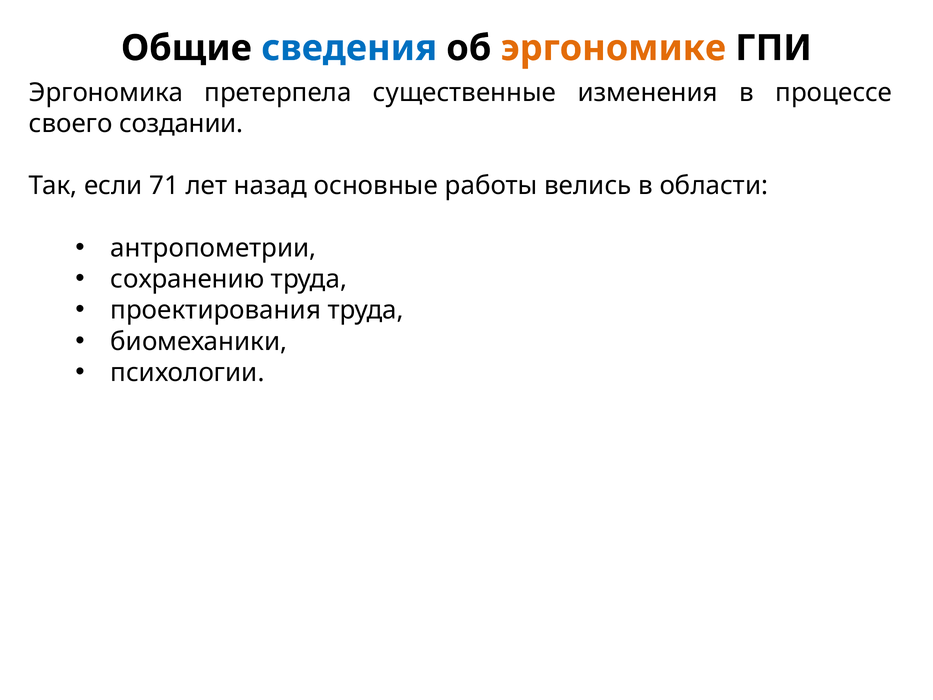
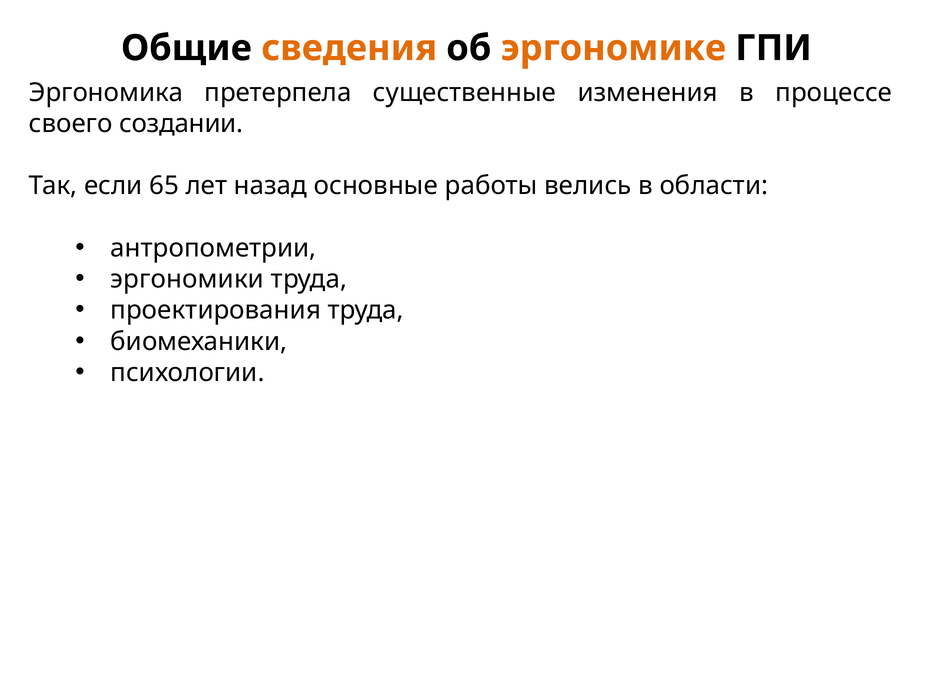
сведения colour: blue -> orange (349, 48)
71: 71 -> 65 (164, 186)
сохранению: сохранению -> эргономики (187, 279)
